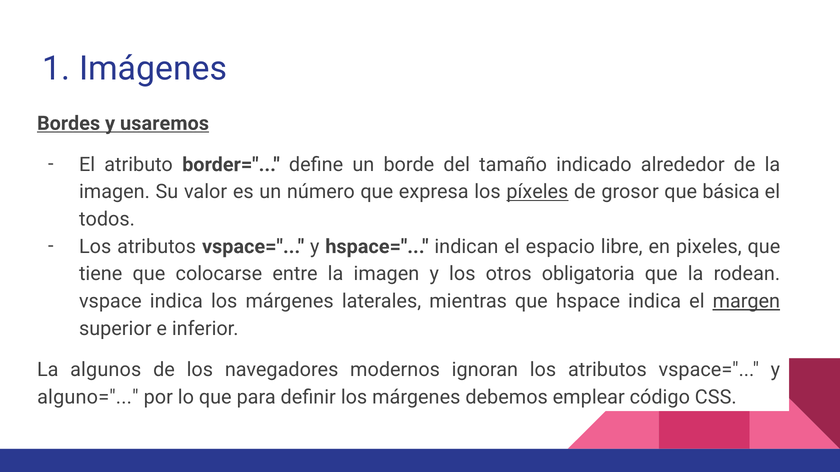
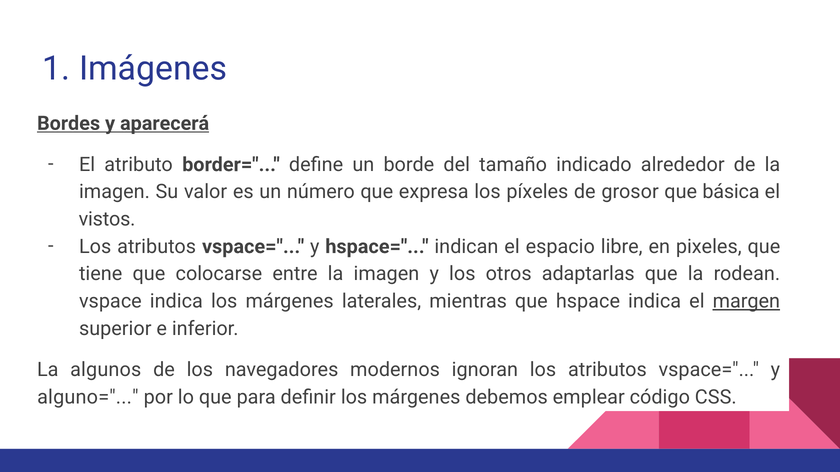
usaremos: usaremos -> aparecerá (165, 123)
píxeles underline: present -> none (537, 192)
todos: todos -> vistos (107, 219)
obligatoria: obligatoria -> adaptarlas (588, 274)
